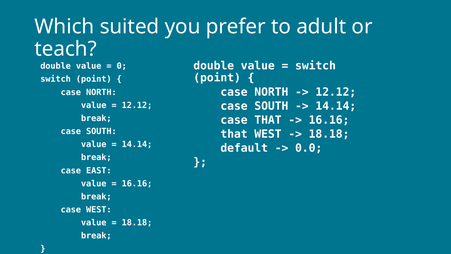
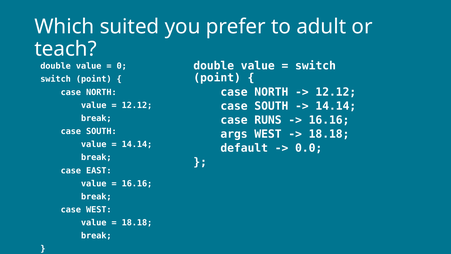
case THAT: THAT -> RUNS (268, 120)
that: that -> args (234, 134)
